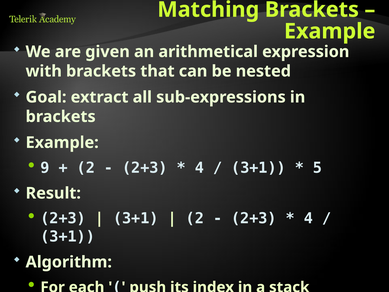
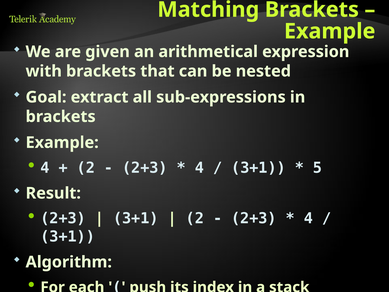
9: 9 -> 4 (45, 168)
